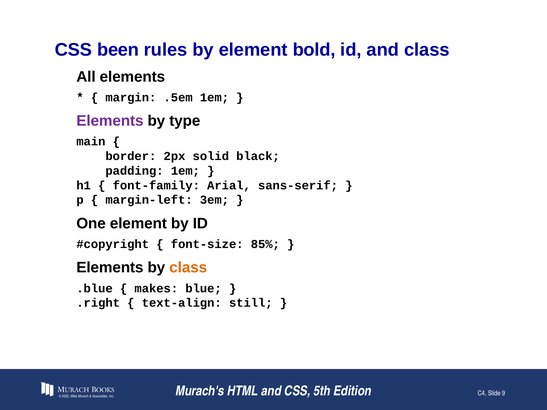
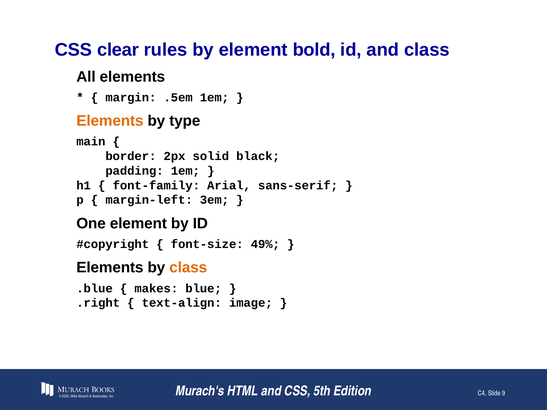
been: been -> clear (118, 50)
Elements colour: purple -> orange (110, 121)
85%: 85% -> 49% (265, 244)
still: still -> image (251, 303)
